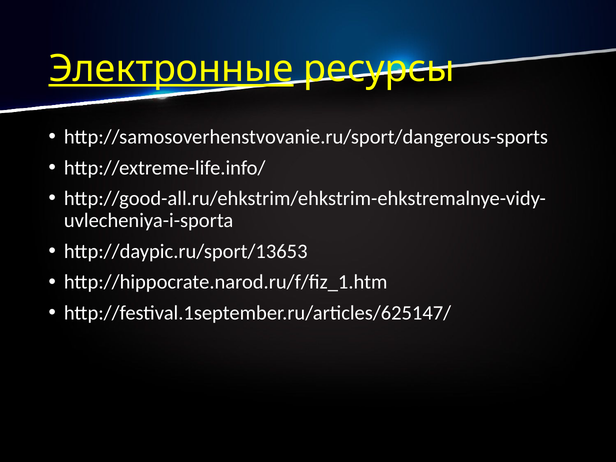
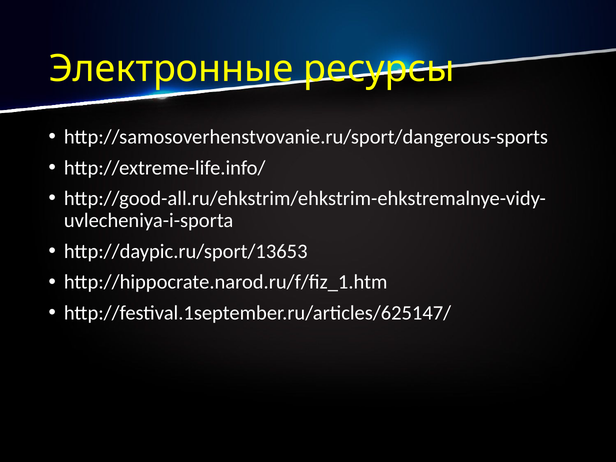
Электронные underline: present -> none (171, 69)
